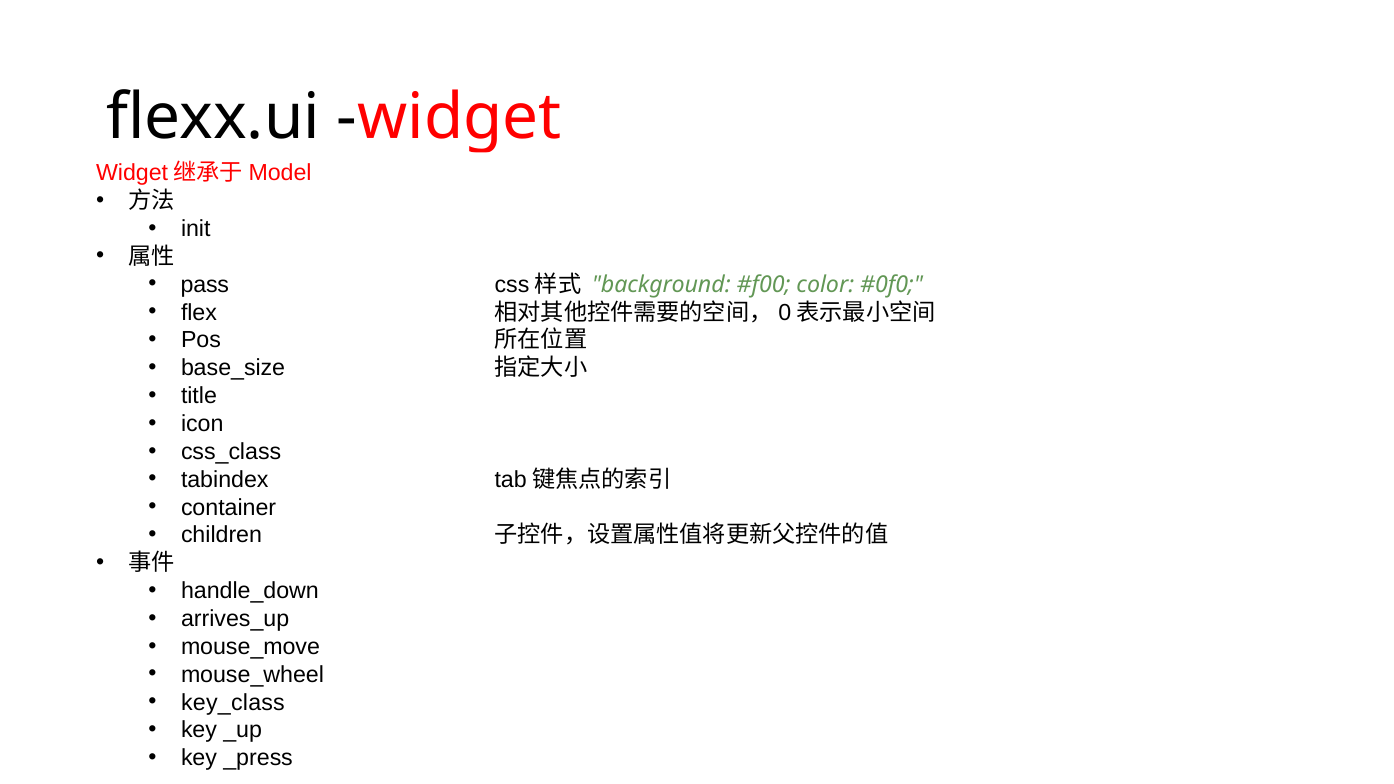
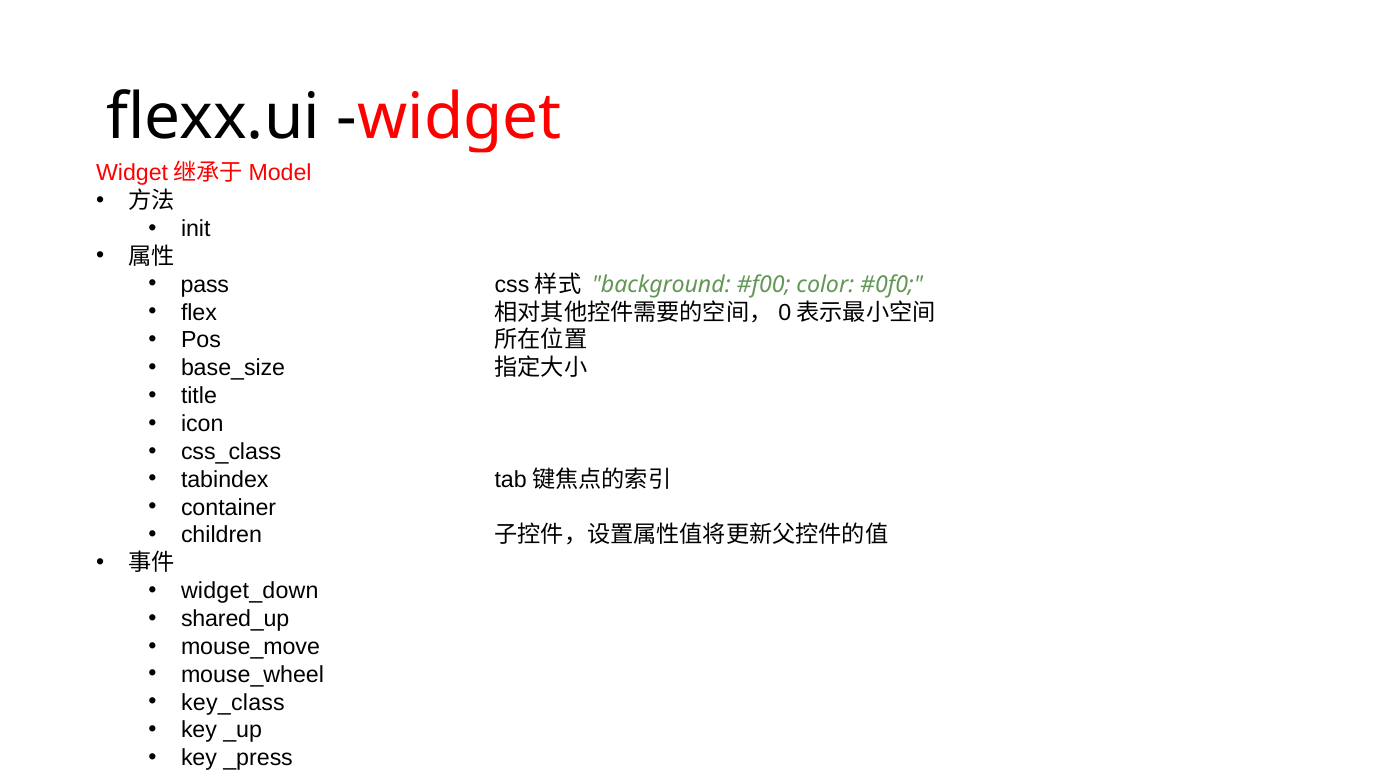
handle_down: handle_down -> widget_down (250, 591)
arrives_up: arrives_up -> shared_up (235, 619)
